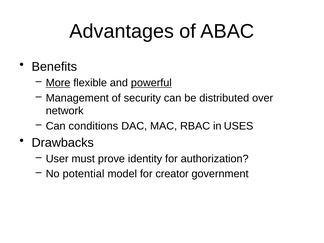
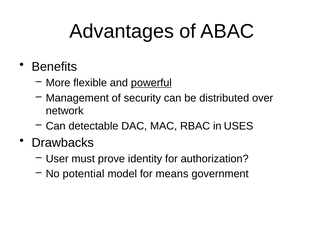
More underline: present -> none (58, 83)
conditions: conditions -> detectable (93, 126)
creator: creator -> means (172, 174)
